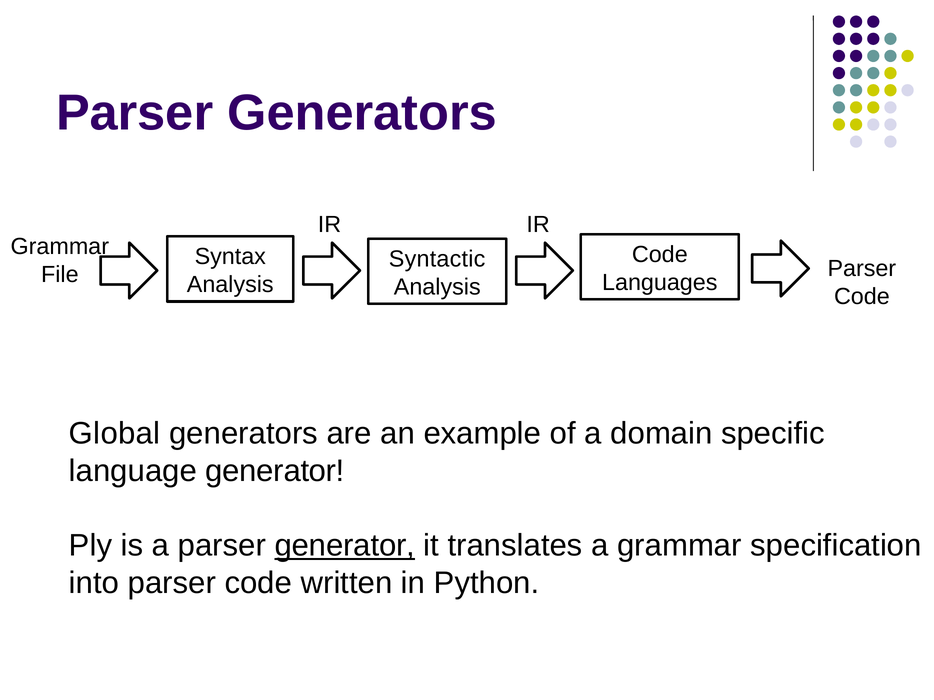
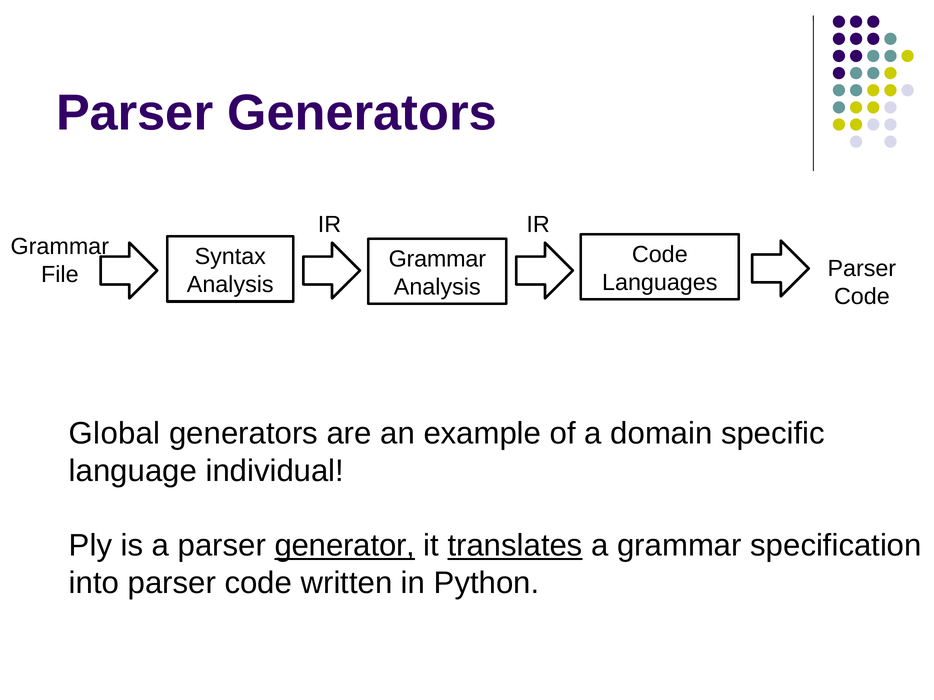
Syntactic: Syntactic -> Grammar (437, 259)
language generator: generator -> individual (275, 471)
translates underline: none -> present (515, 546)
